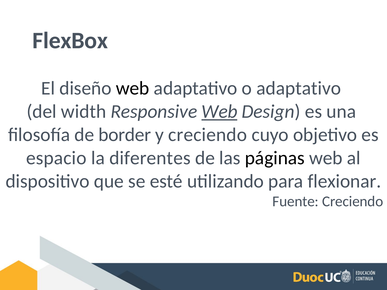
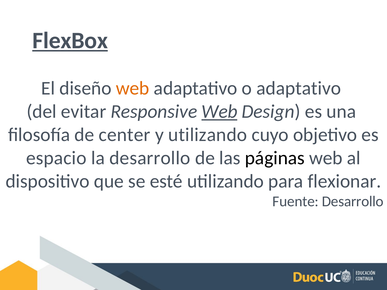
FlexBox underline: none -> present (70, 41)
web colour: black -> orange (133, 88)
width: width -> evitar (84, 112)
border: border -> center (125, 135)
y creciendo: creciendo -> utilizando (208, 135)
la diferentes: diferentes -> desarrollo (150, 158)
Fuente Creciendo: Creciendo -> Desarrollo (353, 202)
